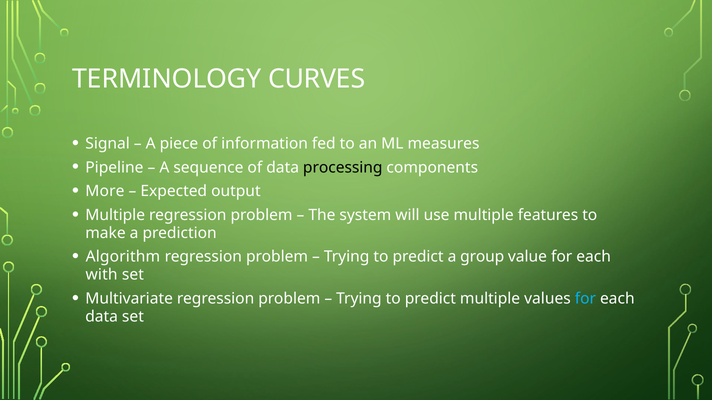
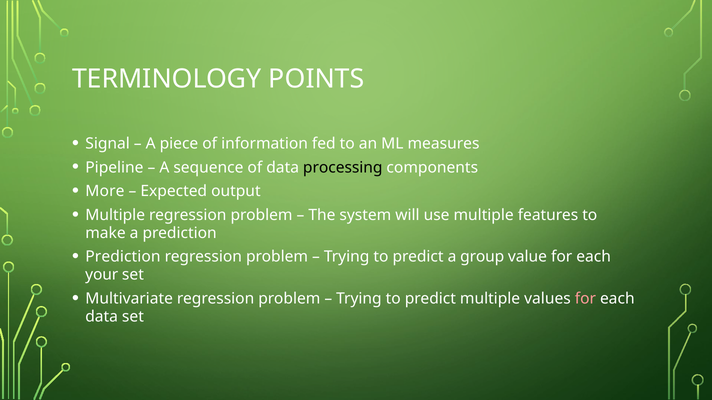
CURVES: CURVES -> POINTS (316, 79)
Algorithm: Algorithm -> Prediction (123, 257)
with: with -> your (102, 275)
for colour: light blue -> pink (585, 299)
